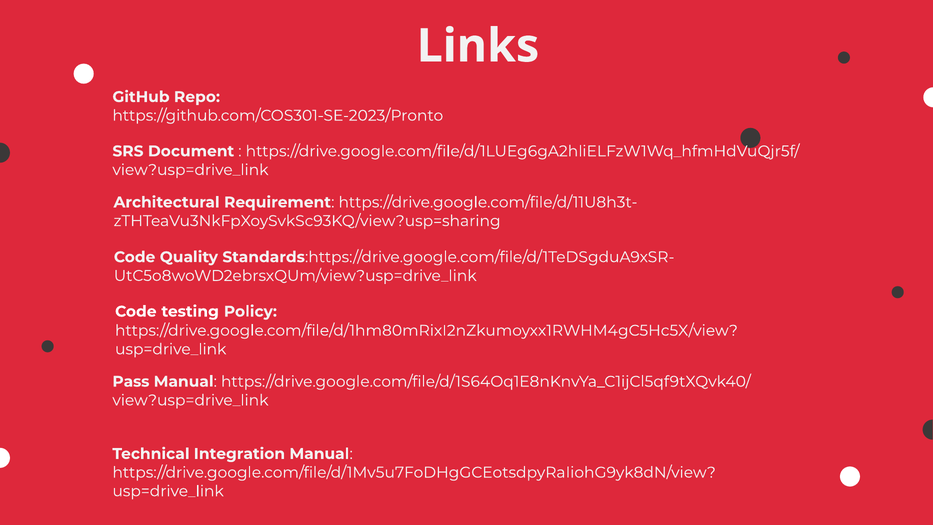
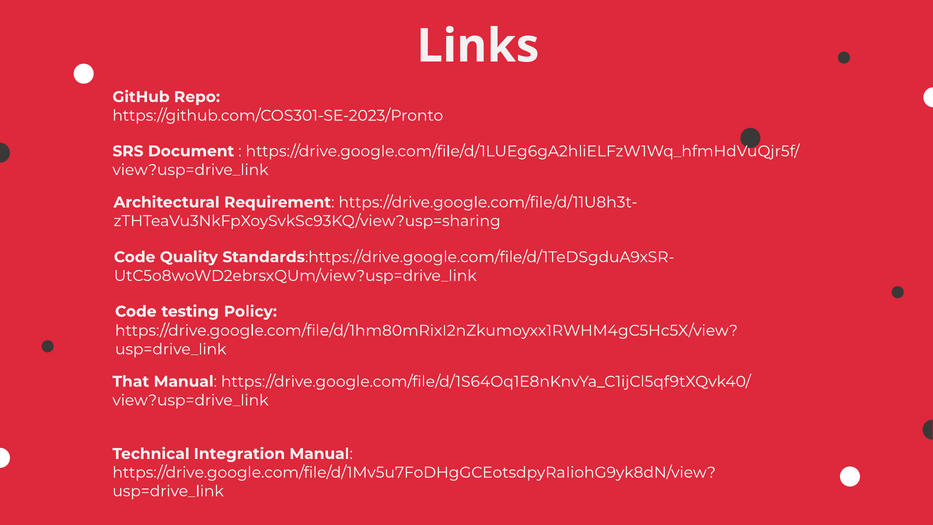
Pass: Pass -> That (131, 381)
